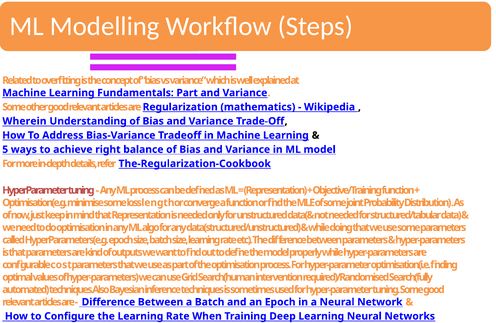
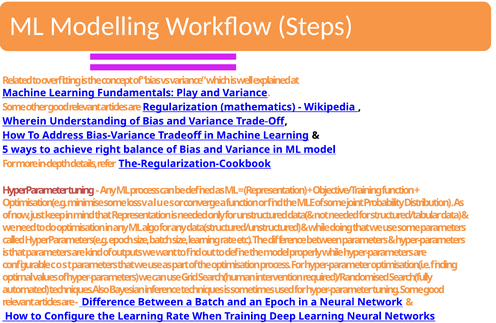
Fundamentals Part: Part -> Play (187, 93)
loss length: length -> values (158, 202)
